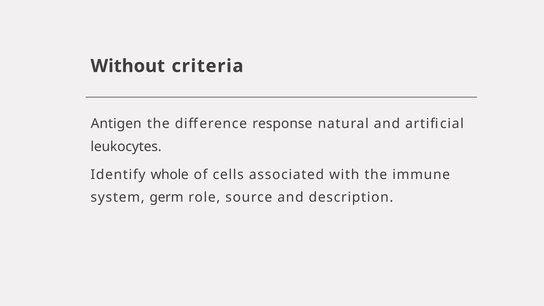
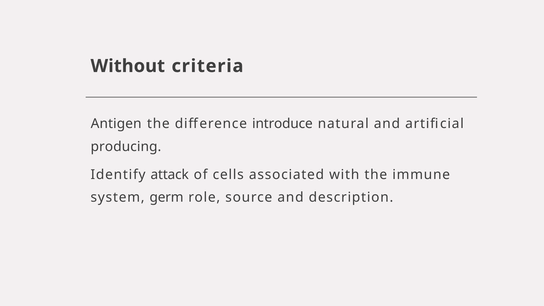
response: response -> introduce (282, 124)
leukocytes: leukocytes -> producing (126, 147)
whole: whole -> attack (170, 175)
